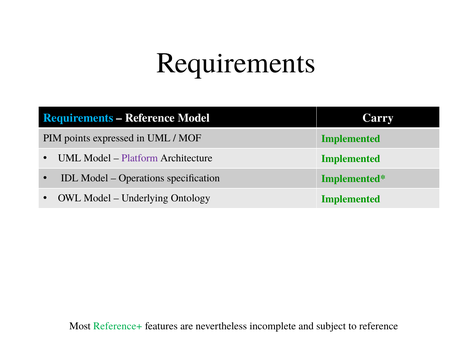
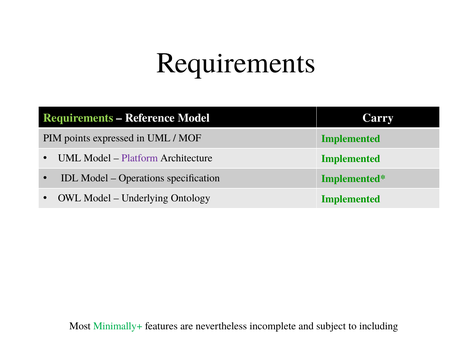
Requirements colour: light blue -> light green (78, 118)
Reference+: Reference+ -> Minimally+ (118, 326)
to reference: reference -> including (379, 326)
